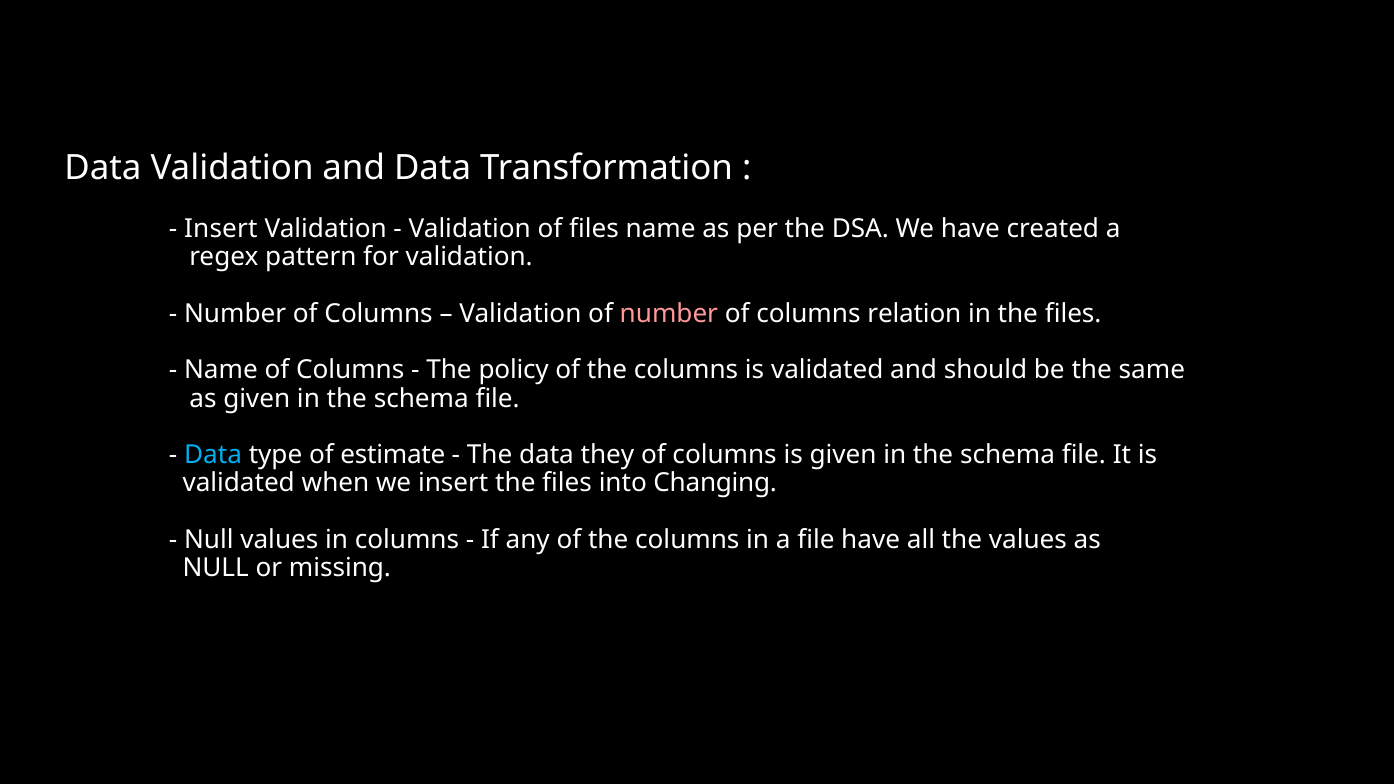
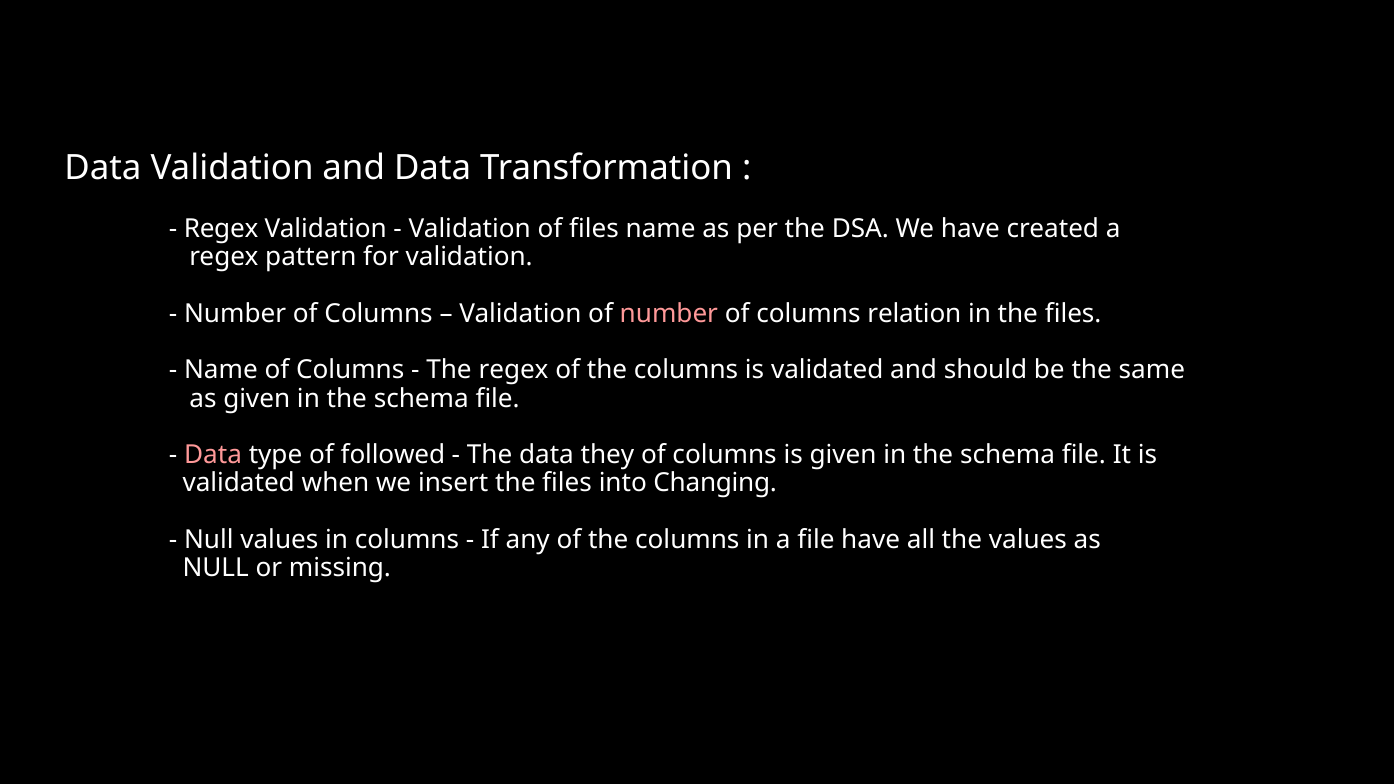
Insert: Insert -> Regex (221, 229)
The policy: policy -> regex (514, 370)
Data colour: light blue -> pink (213, 455)
estimate: estimate -> followed (393, 455)
